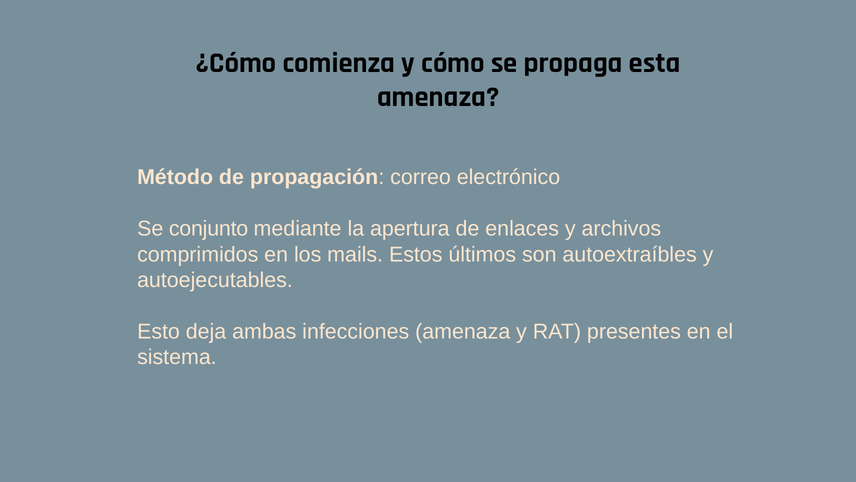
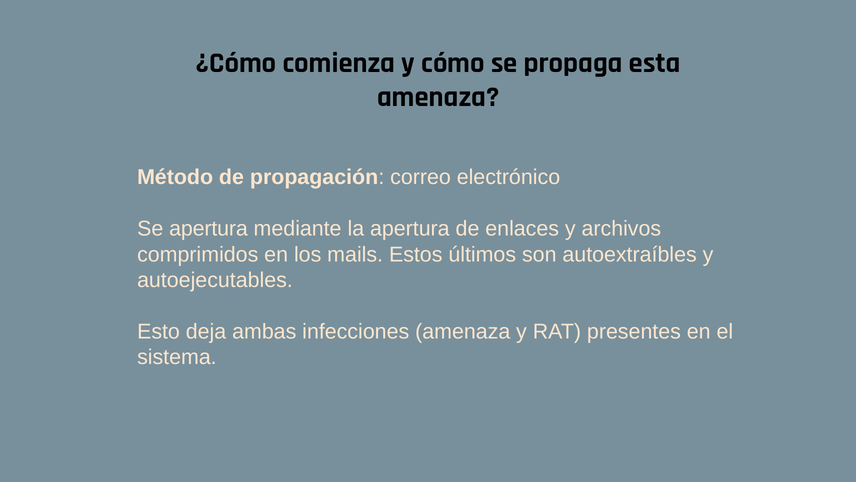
Se conjunto: conjunto -> apertura (209, 229)
